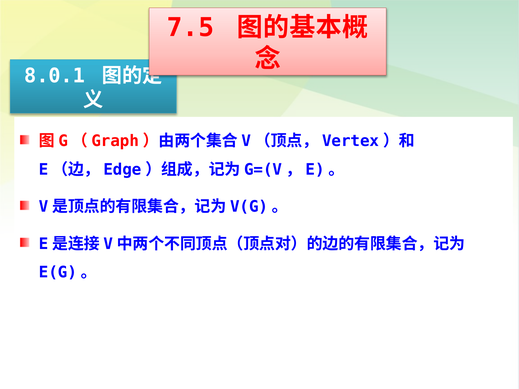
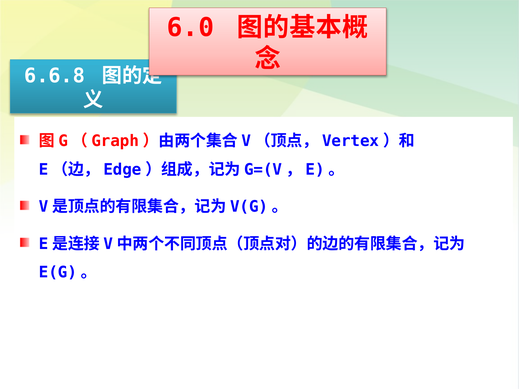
7.5: 7.5 -> 6.0 (190, 28)
8.0.1: 8.0.1 -> 6.6.8 (55, 76)
